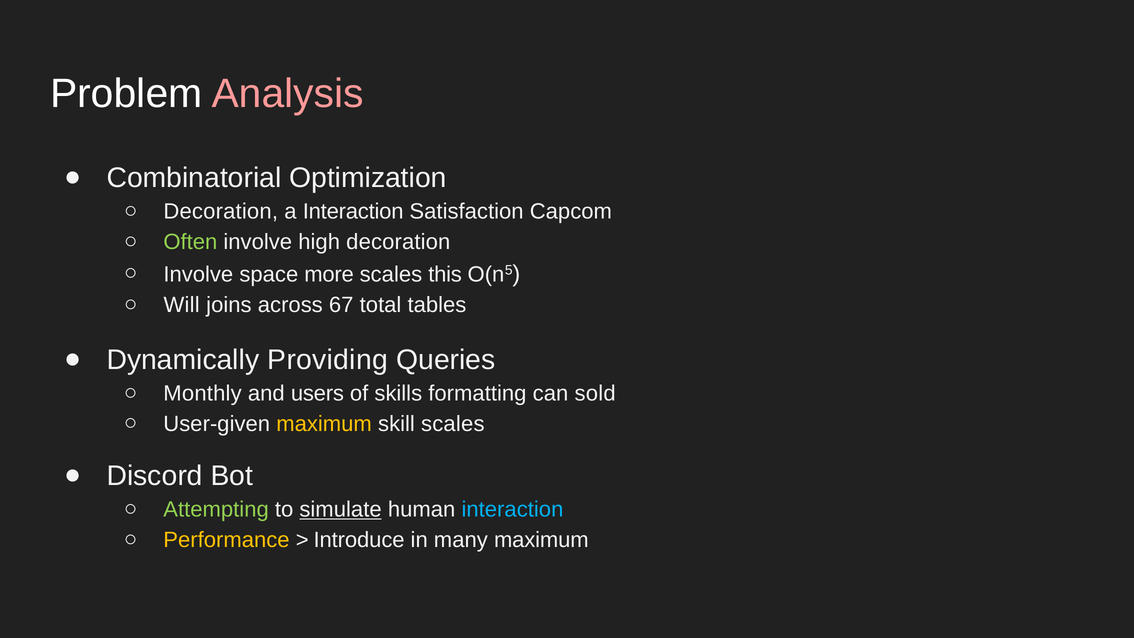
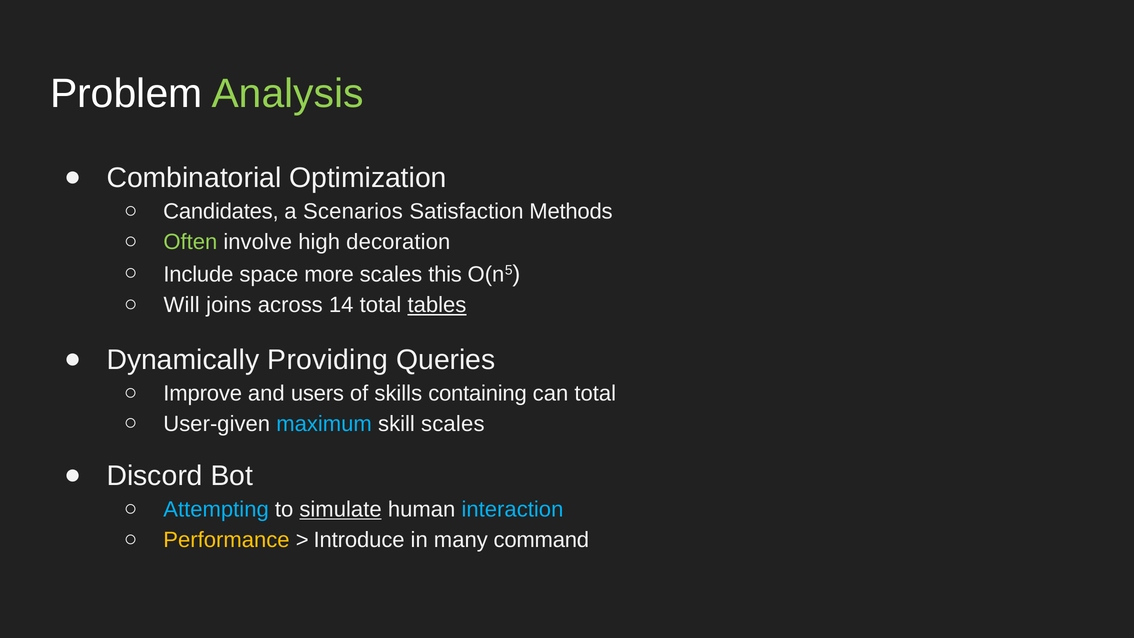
Analysis colour: pink -> light green (288, 94)
Decoration: Decoration -> Candidates (221, 212)
a Interaction: Interaction -> Scenarios (353, 212)
Capcom: Capcom -> Methods (571, 212)
Involve: Involve -> Include (198, 274)
67: 67 -> 14 (341, 305)
tables underline: none -> present (437, 305)
Monthly: Monthly -> Improve (203, 393)
formatting: formatting -> containing (478, 393)
can sold: sold -> total (595, 393)
maximum colour: yellow -> light blue (324, 424)
Attempting colour: light green -> light blue (216, 509)
many maximum: maximum -> command (541, 540)
